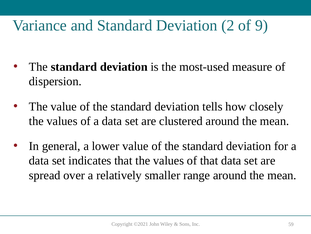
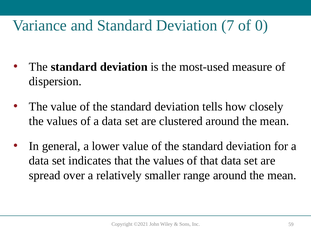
2: 2 -> 7 (228, 25)
9: 9 -> 0 (262, 25)
